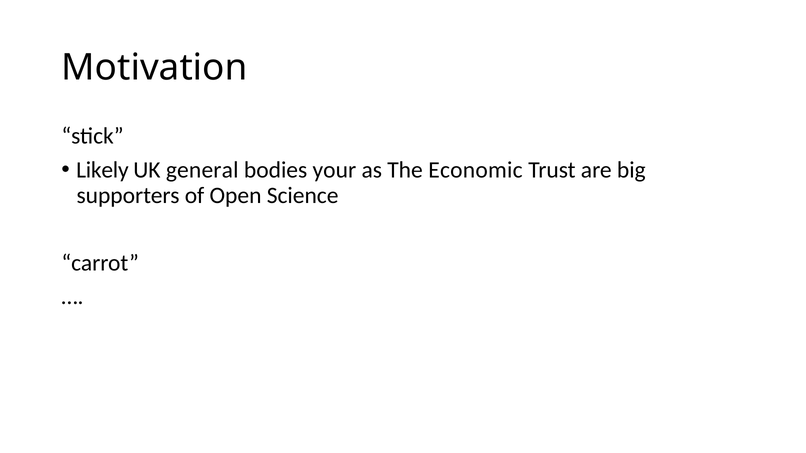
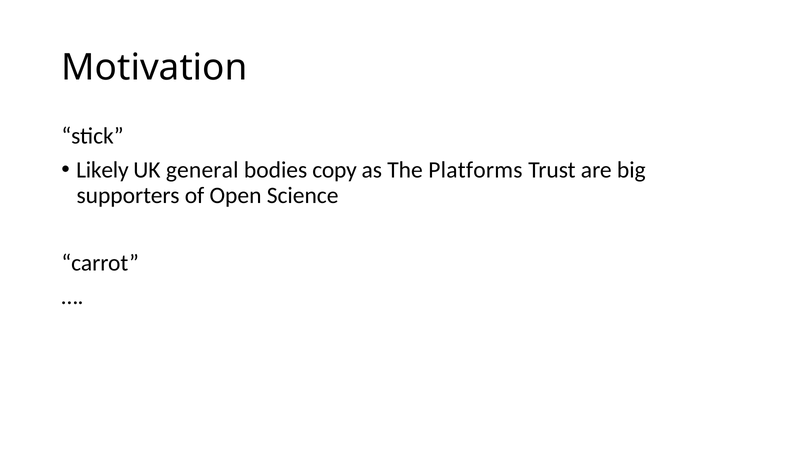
your: your -> copy (335, 170)
Economic: Economic -> Platforms (475, 170)
